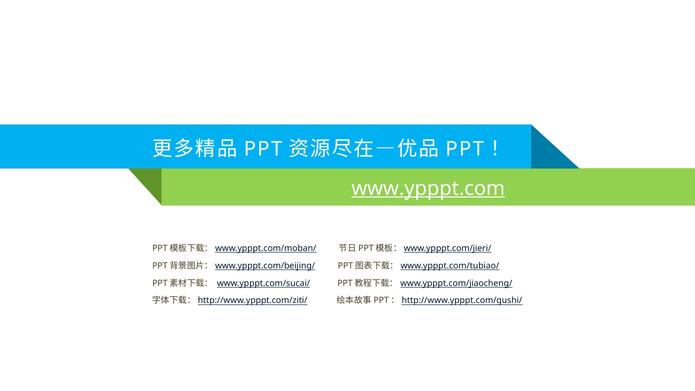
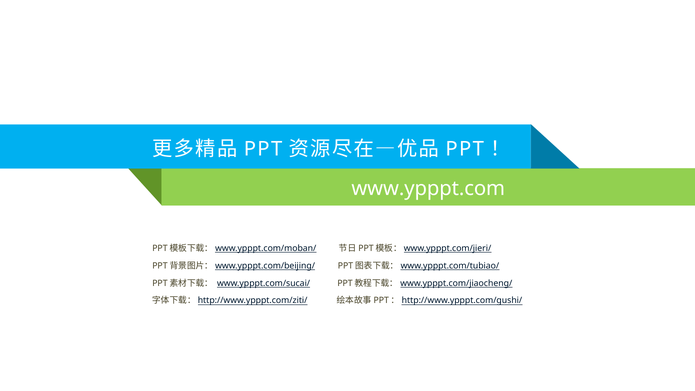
www.ypppt.com underline: present -> none (428, 188)
